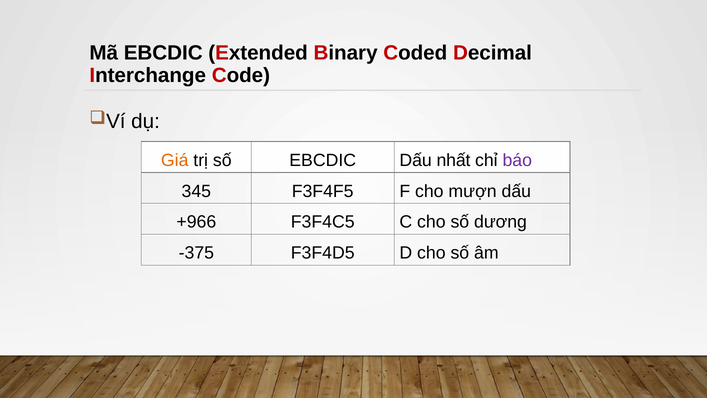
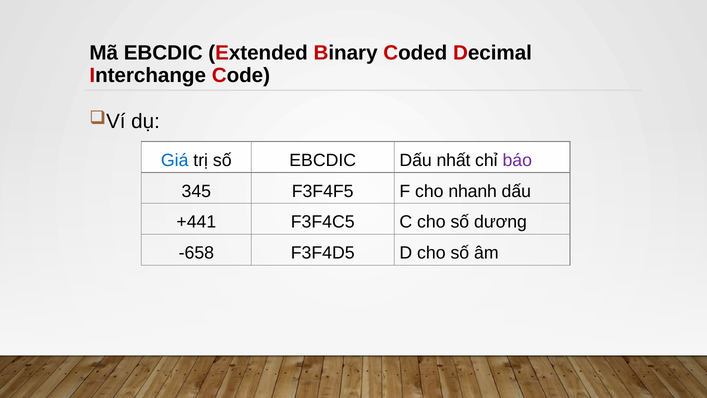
Giá colour: orange -> blue (175, 160)
mượn: mượn -> nhanh (473, 191)
+966: +966 -> +441 (196, 222)
-375: -375 -> -658 (196, 253)
